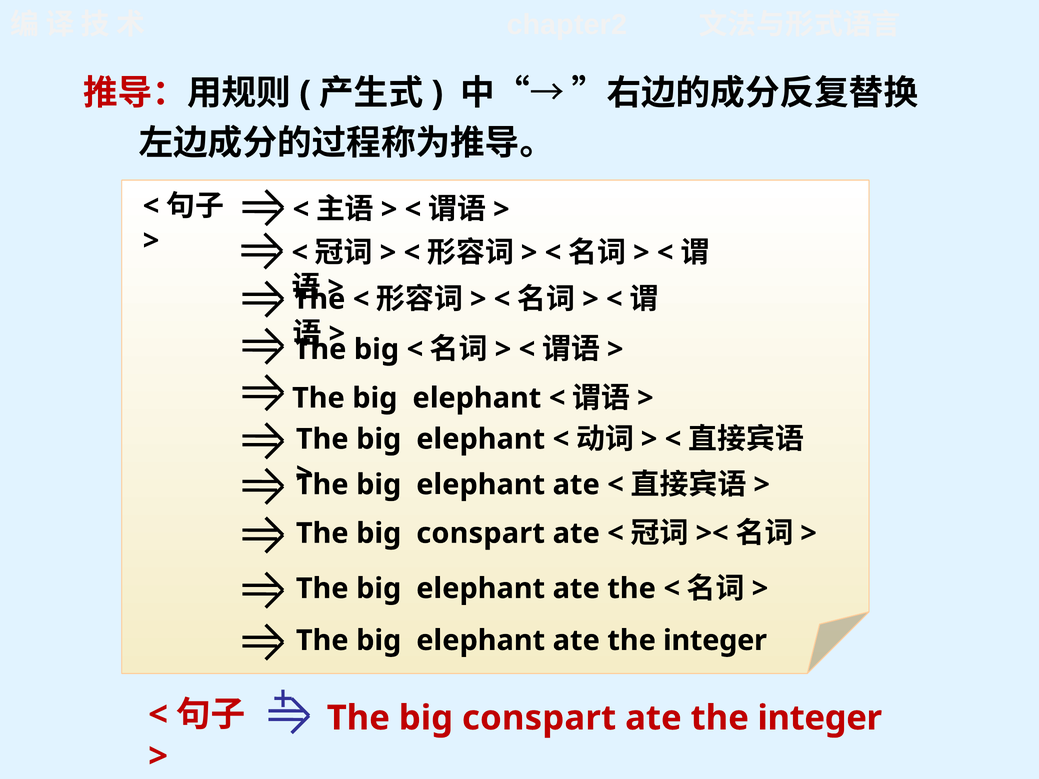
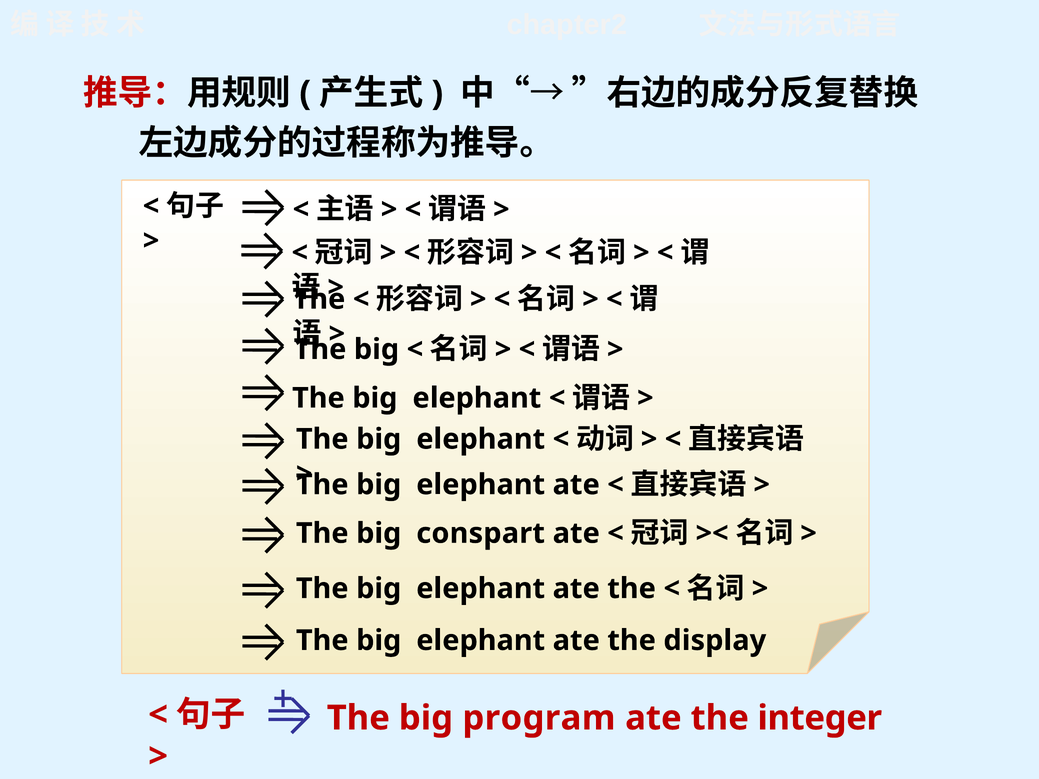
elephant ate the integer: integer -> display (715, 641)
conspart: conspart -> program (539, 718)
